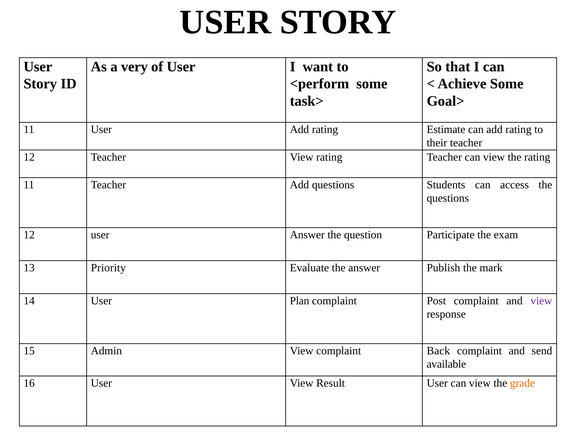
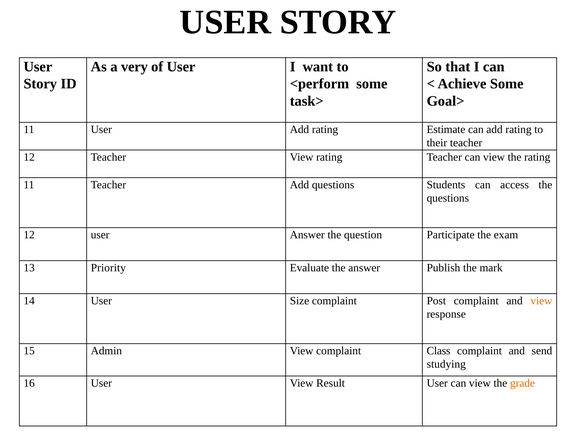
Plan: Plan -> Size (300, 301)
view colour: purple -> orange (541, 301)
Back: Back -> Class (438, 351)
available: available -> studying (446, 364)
